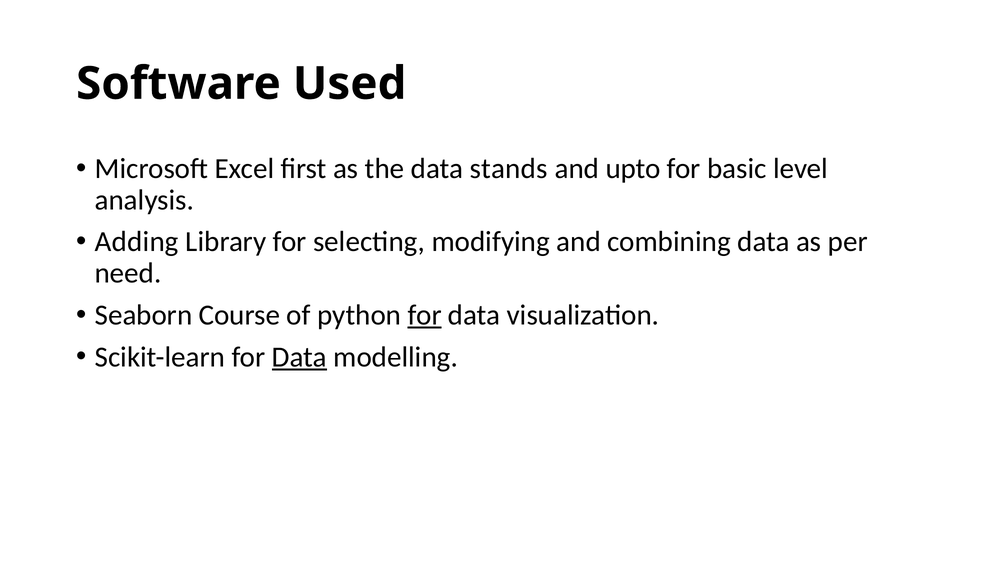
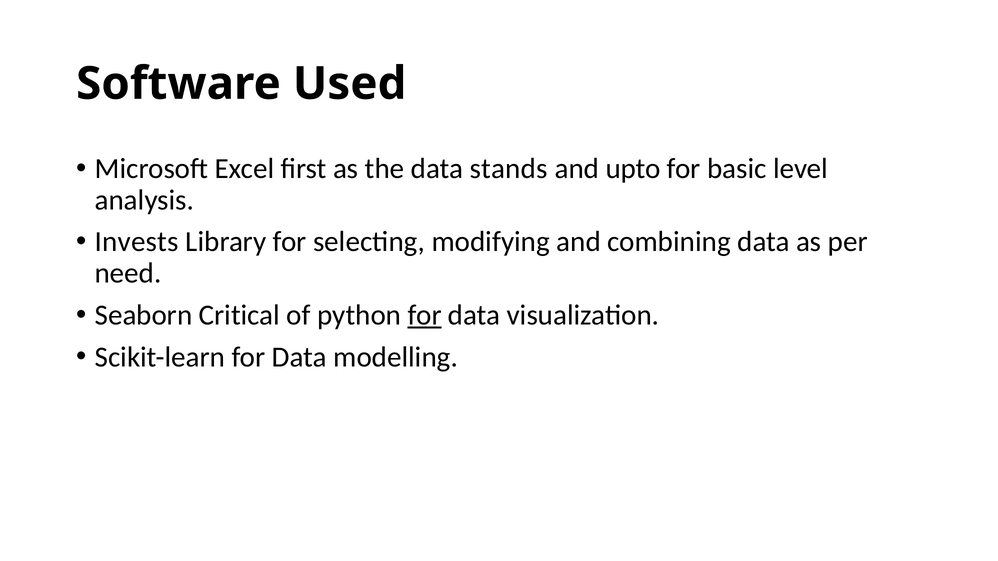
Adding: Adding -> Invests (137, 242)
Course: Course -> Critical (239, 315)
Data underline: present -> none (299, 357)
